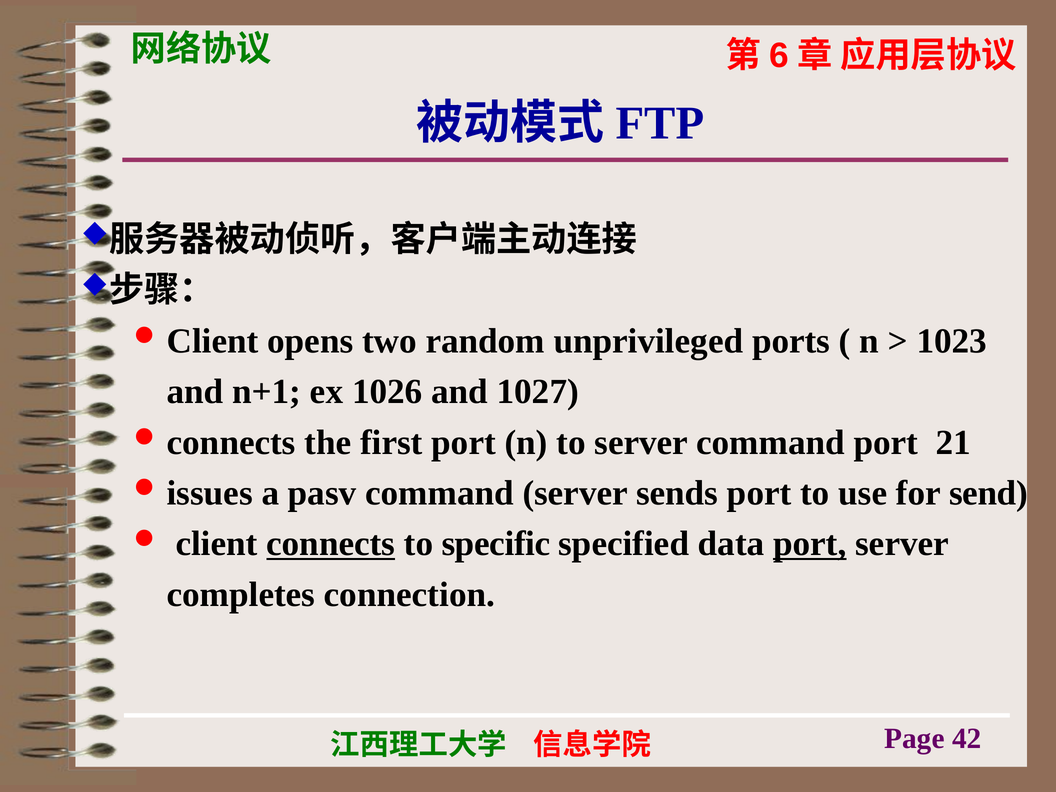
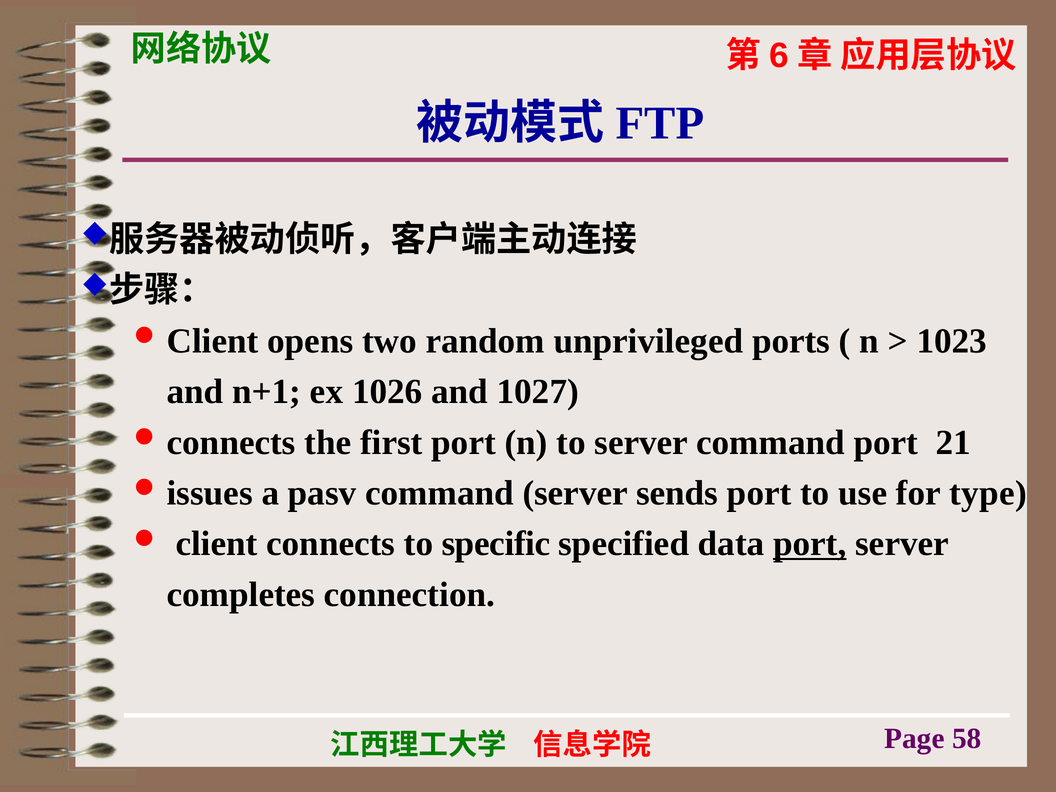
send: send -> type (988, 493)
connects underline: present -> none (331, 544)
42: 42 -> 58 (967, 739)
